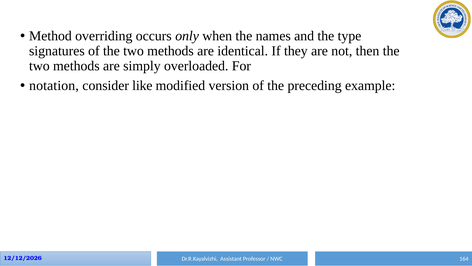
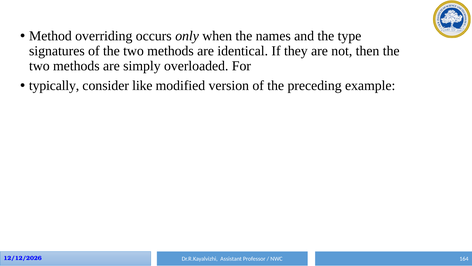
notation: notation -> typically (54, 86)
